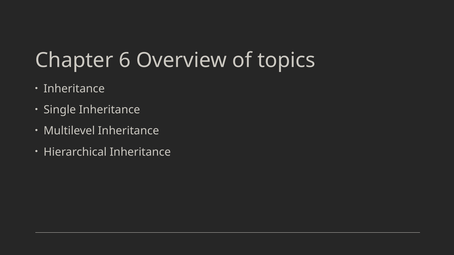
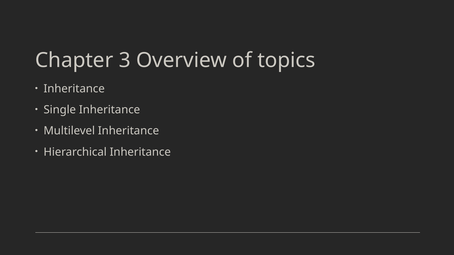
6: 6 -> 3 (125, 60)
